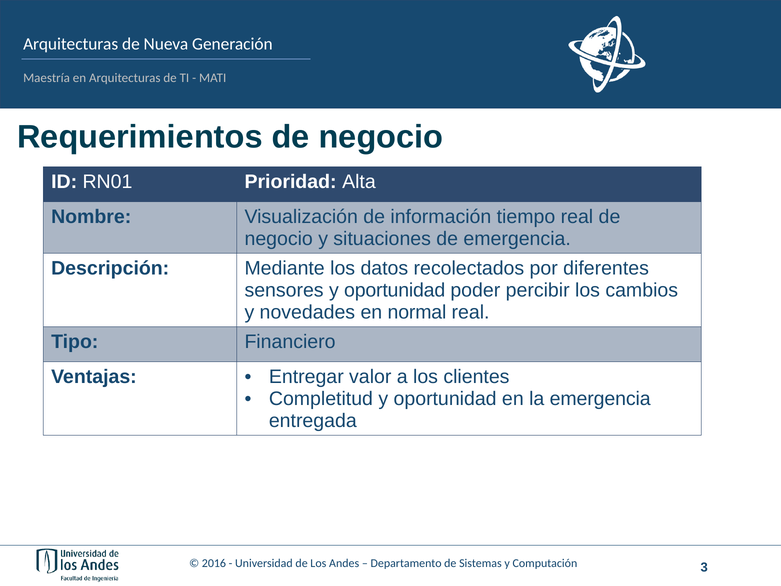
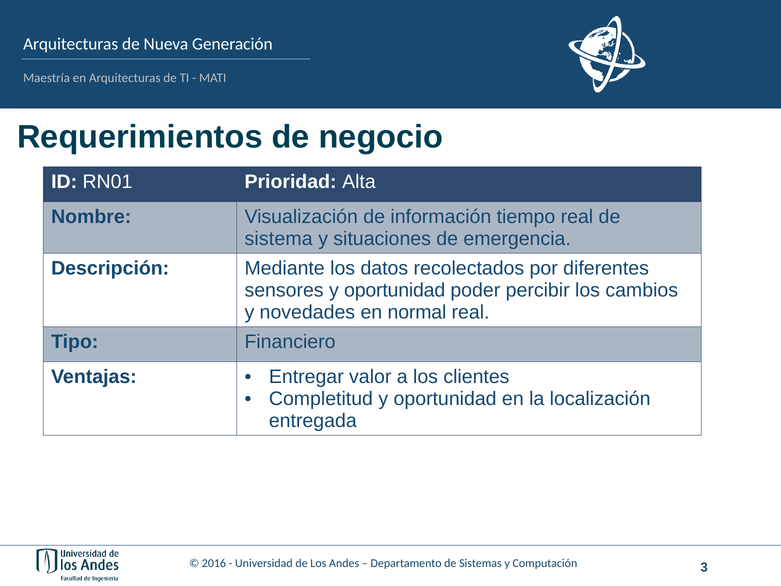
negocio: negocio -> sistema (279, 239)
la emergencia: emergencia -> localización (600, 399)
